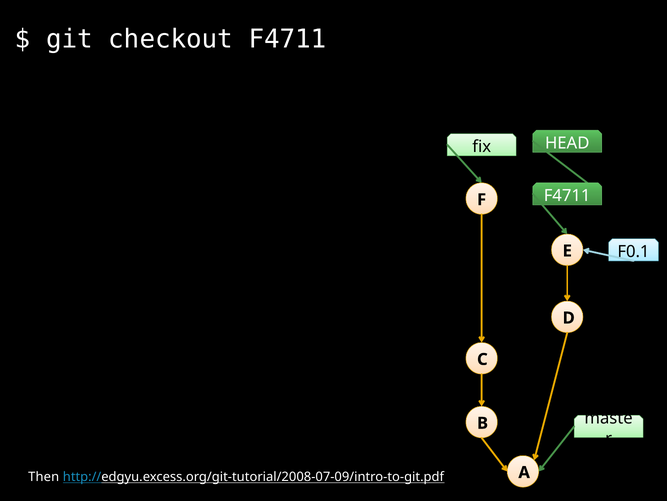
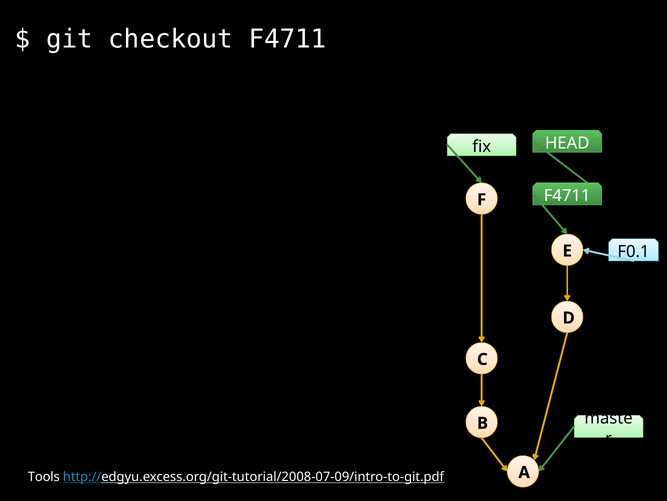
Then: Then -> Tools (44, 476)
